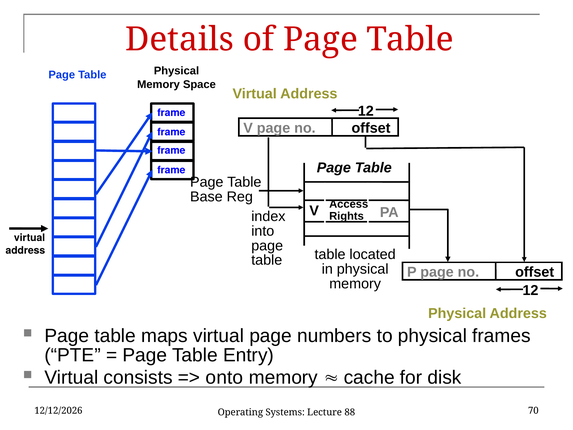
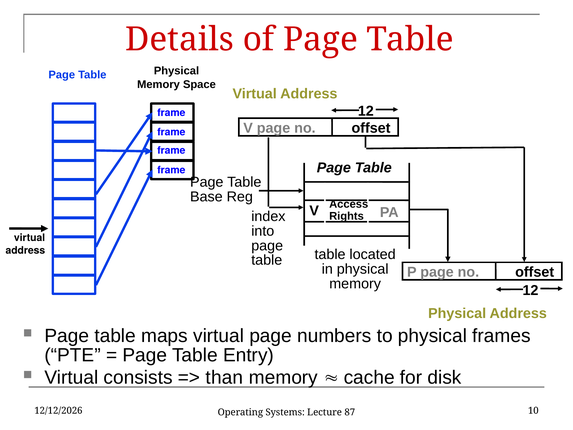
onto: onto -> than (224, 377)
70: 70 -> 10 (533, 410)
88: 88 -> 87 (350, 412)
